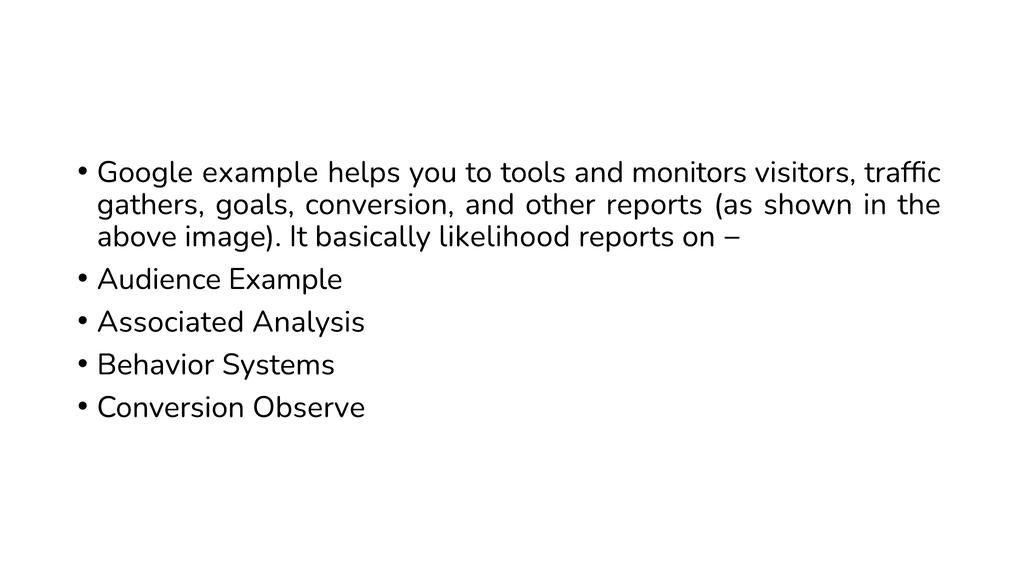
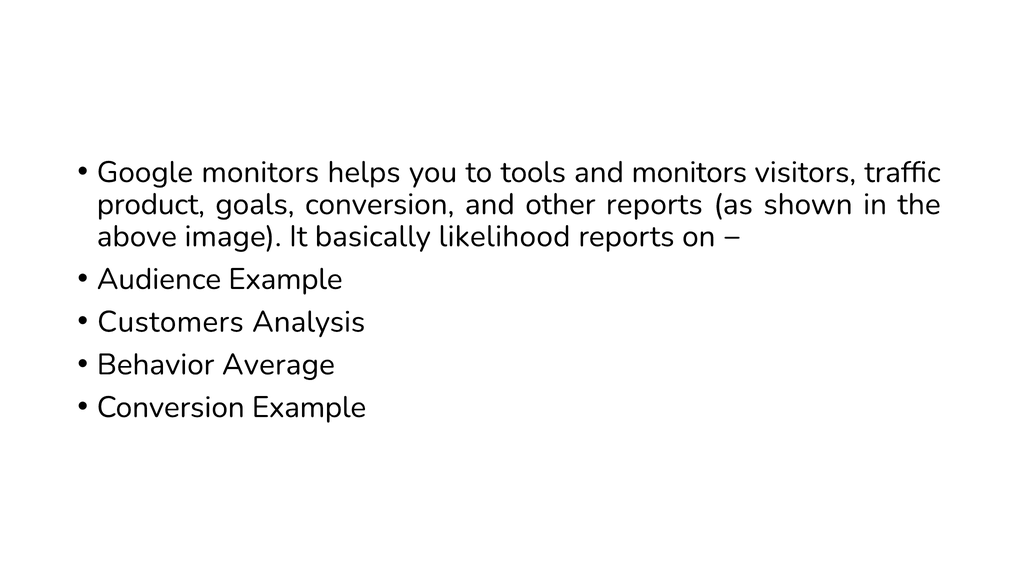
Google example: example -> monitors (260, 172)
gathers: gathers -> product (151, 204)
Associated: Associated -> Customers (171, 322)
Systems: Systems -> Average (278, 365)
Conversion Observe: Observe -> Example (309, 407)
